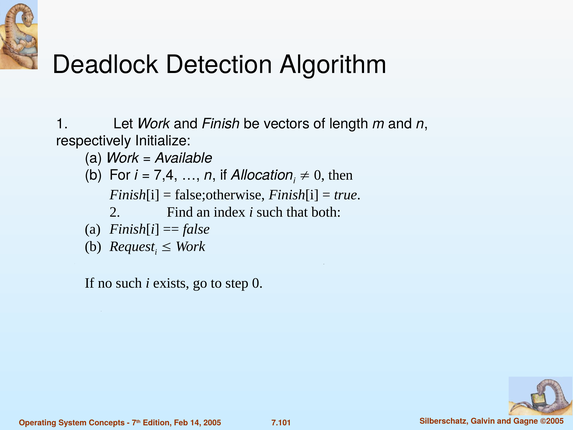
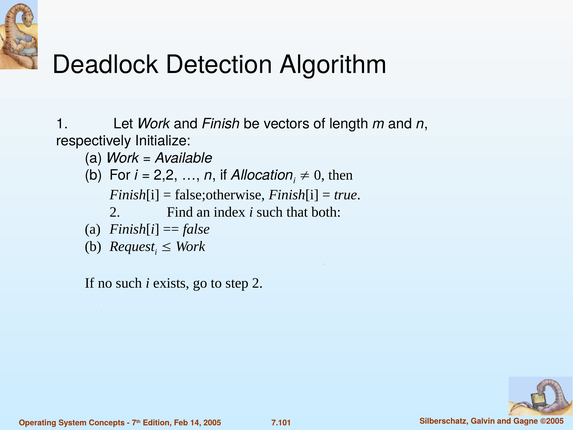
7,4: 7,4 -> 2,2 (166, 175)
step 0: 0 -> 2 (257, 283)
